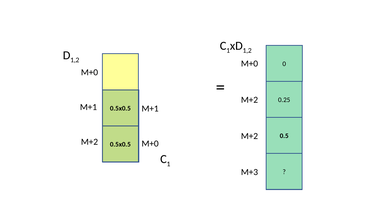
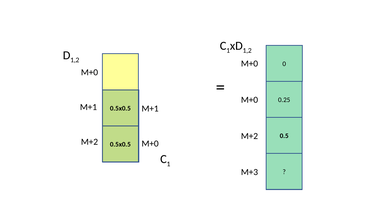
M+2: M+2 -> M+0 (249, 100)
